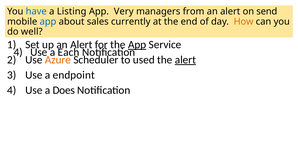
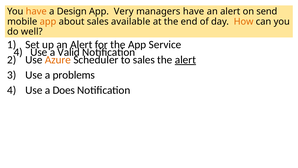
have colour: blue -> orange (36, 11)
Listing: Listing -> Design (72, 11)
managers from: from -> have (194, 11)
app colour: blue -> orange (48, 22)
currently: currently -> available (131, 22)
App underline: present -> none (137, 44)
Each: Each -> Valid (69, 52)
to used: used -> sales (144, 60)
endpoint: endpoint -> problems (74, 75)
